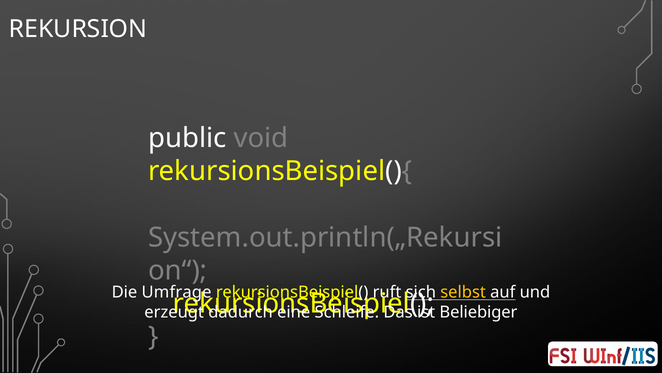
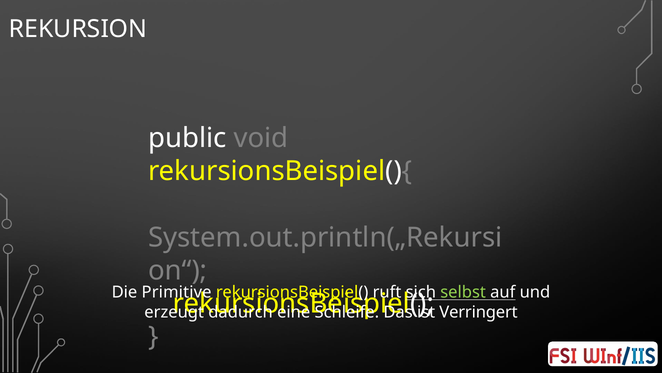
Umfrage: Umfrage -> Primitive (177, 292)
selbst colour: yellow -> light green (463, 292)
Beliebiger: Beliebiger -> Verringert (479, 312)
